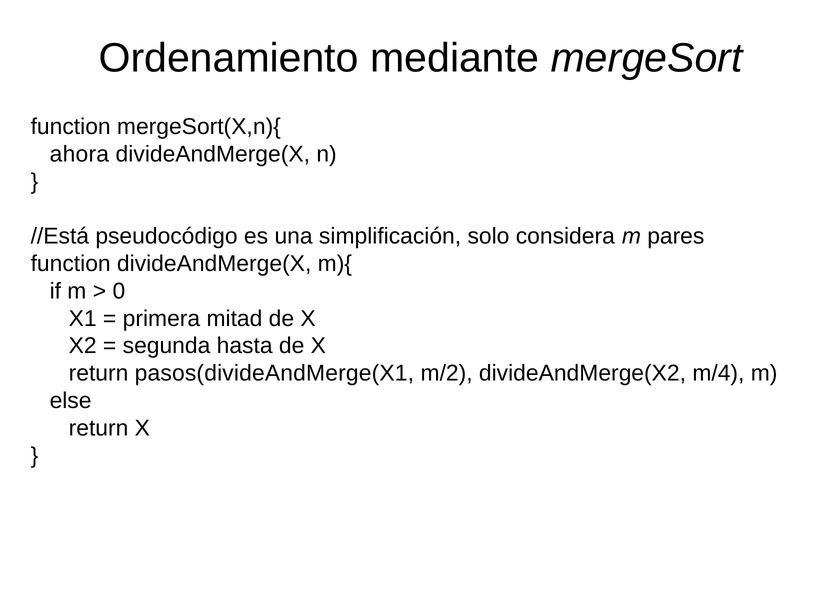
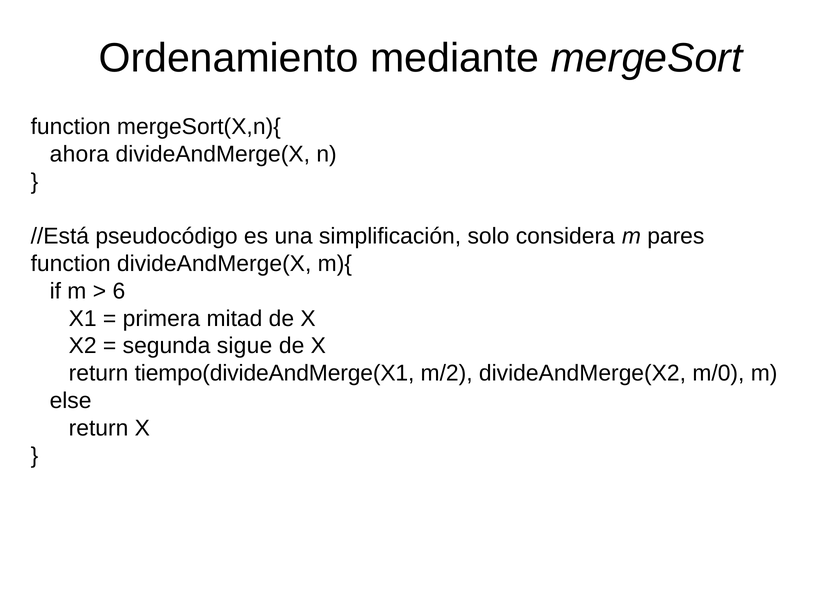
0: 0 -> 6 (119, 291)
hasta: hasta -> sigue (245, 346)
pasos(divideAndMerge(X1: pasos(divideAndMerge(X1 -> tiempo(divideAndMerge(X1 (275, 374)
m/4: m/4 -> m/0 (718, 374)
